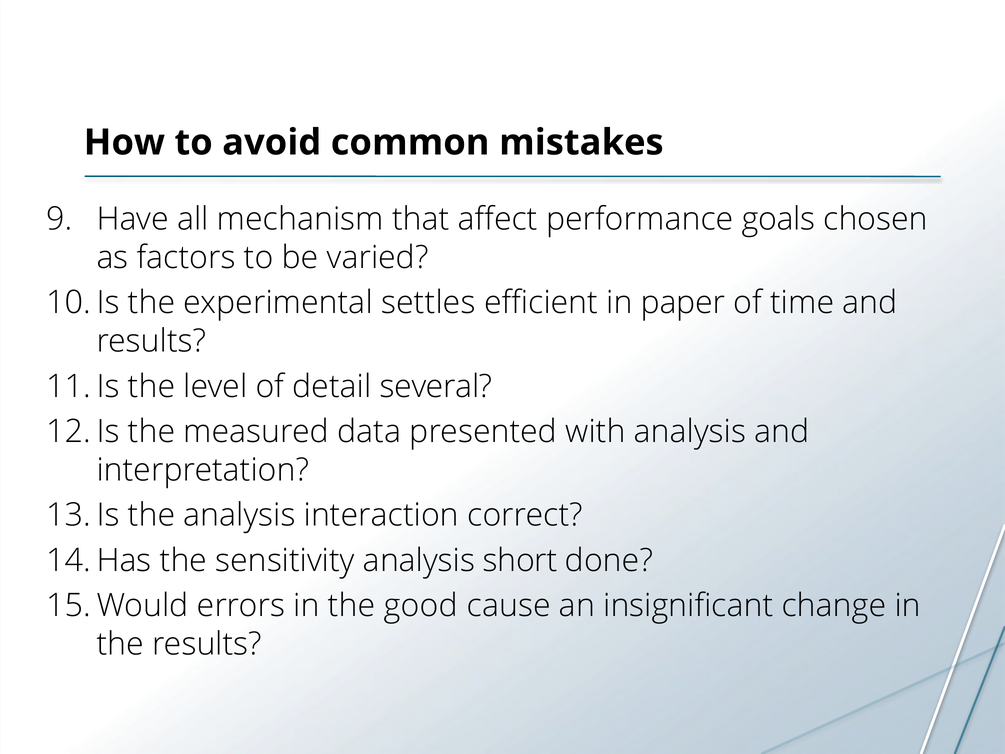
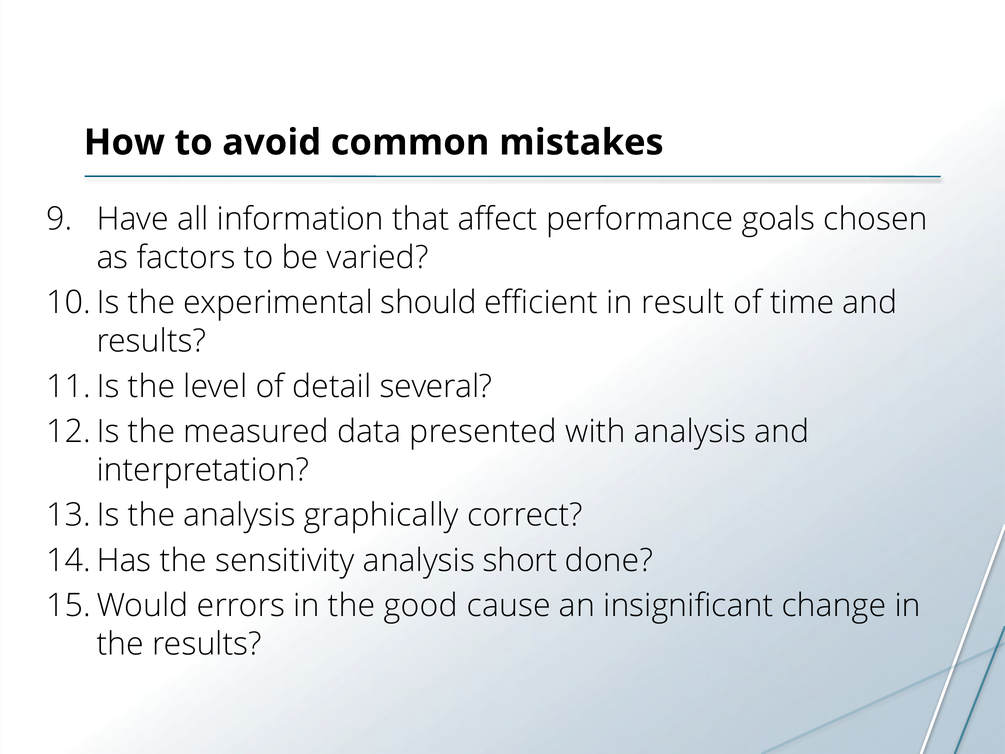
mechanism: mechanism -> information (300, 219)
settles: settles -> should (429, 303)
paper: paper -> result (683, 303)
interaction: interaction -> graphically (381, 515)
